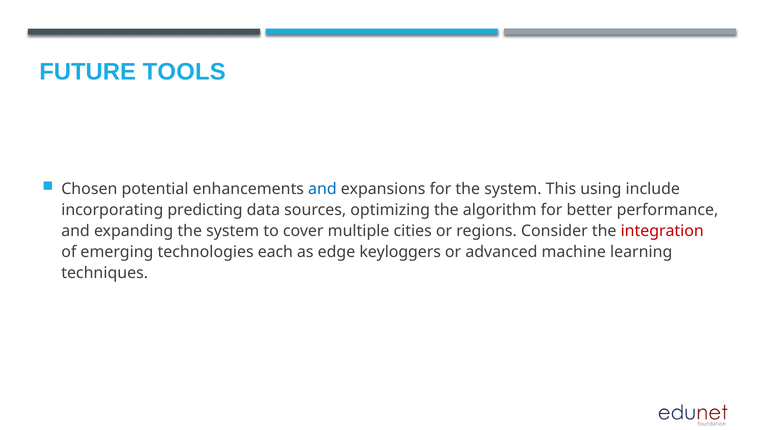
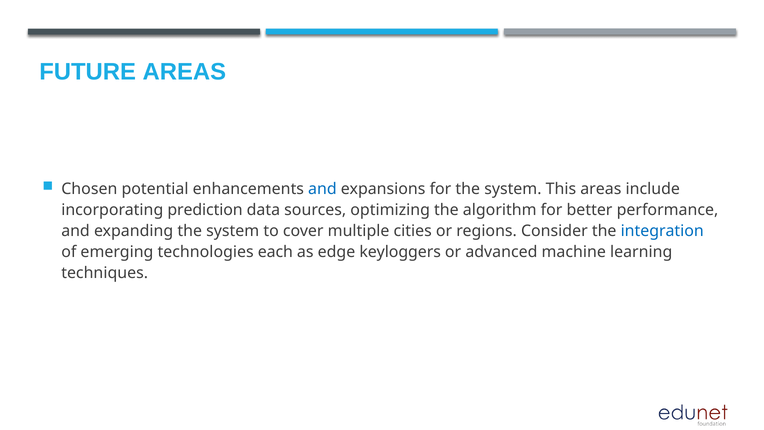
FUTURE TOOLS: TOOLS -> AREAS (184, 72)
This using: using -> areas (601, 189)
predicting: predicting -> prediction (205, 210)
integration colour: red -> blue (662, 231)
